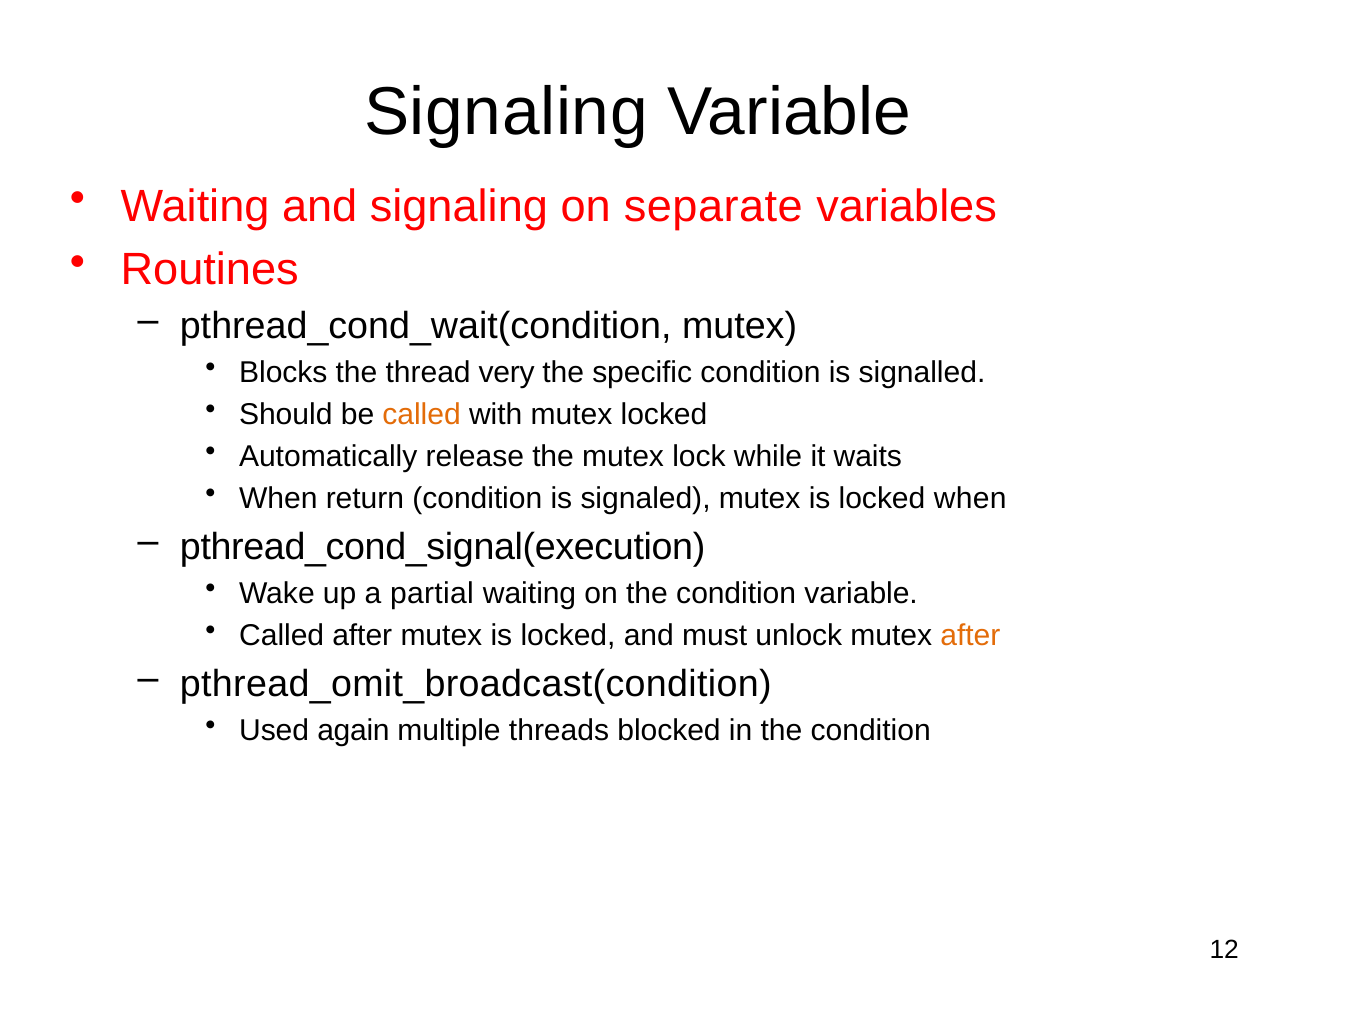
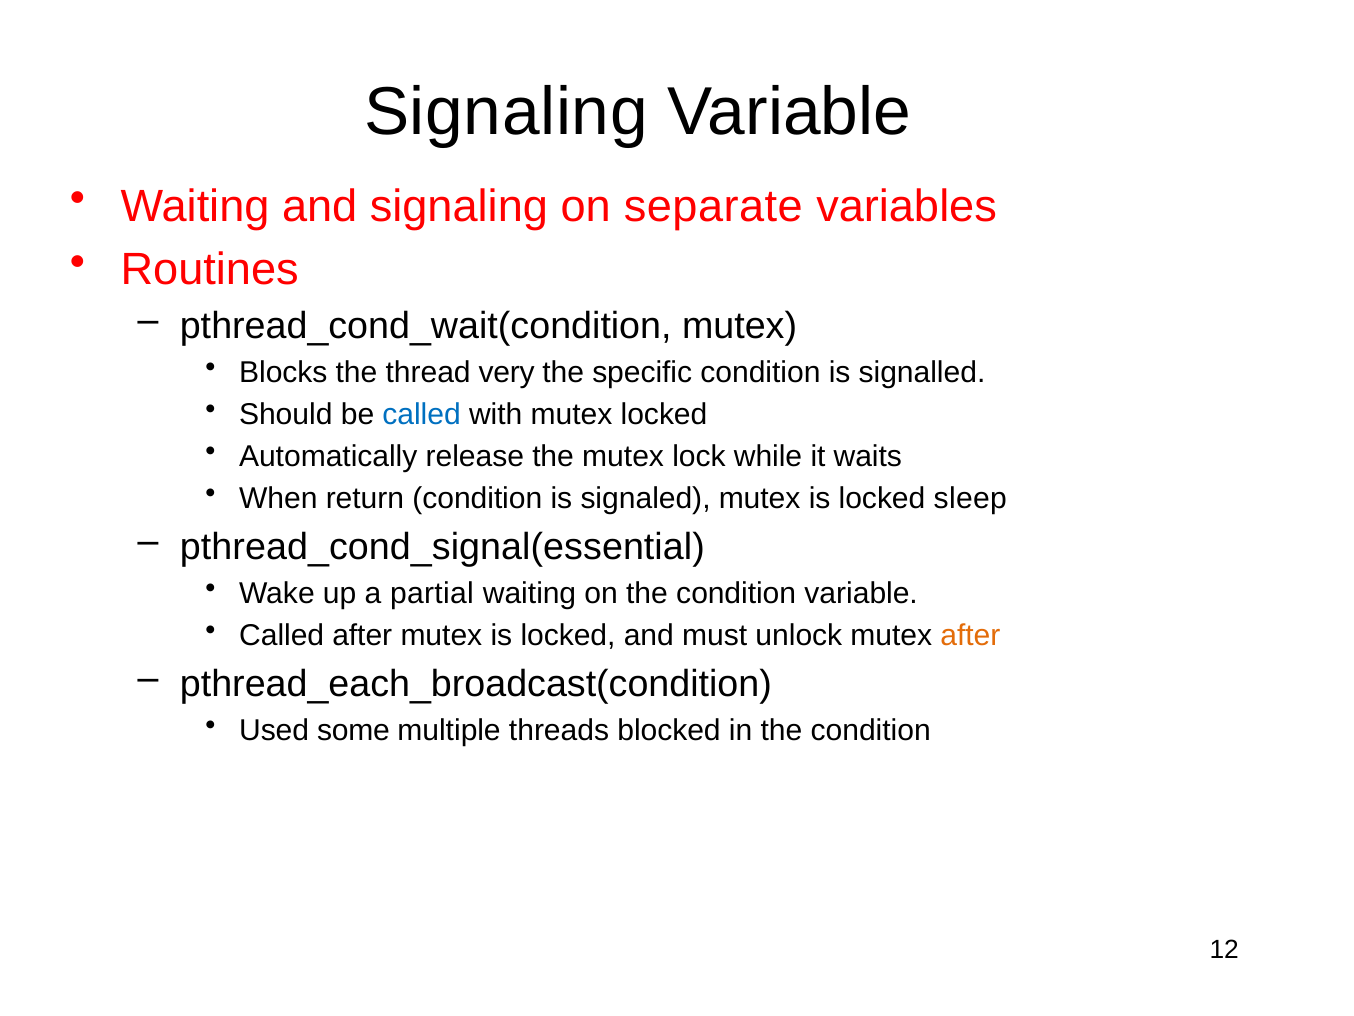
called colour: orange -> blue (422, 414)
locked when: when -> sleep (970, 499)
pthread_cond_signal(execution: pthread_cond_signal(execution -> pthread_cond_signal(essential (442, 547)
pthread_omit_broadcast(condition: pthread_omit_broadcast(condition -> pthread_each_broadcast(condition (476, 684)
again: again -> some (353, 730)
